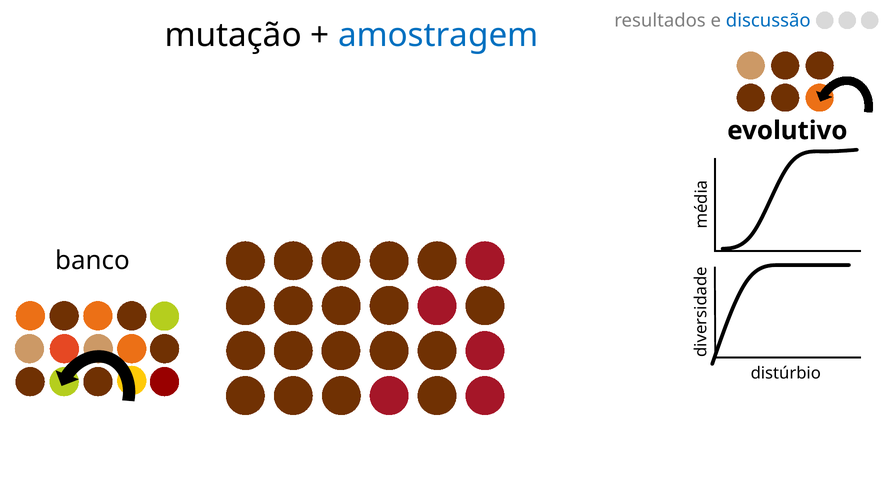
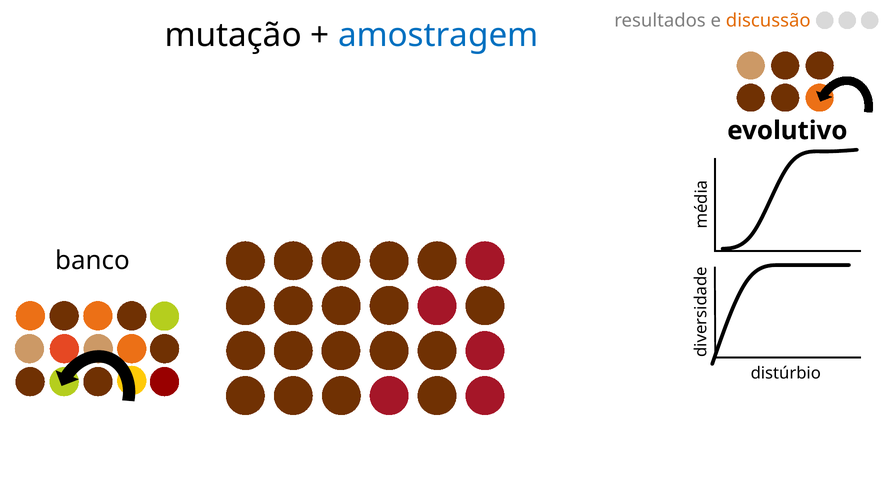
discussão colour: blue -> orange (768, 21)
